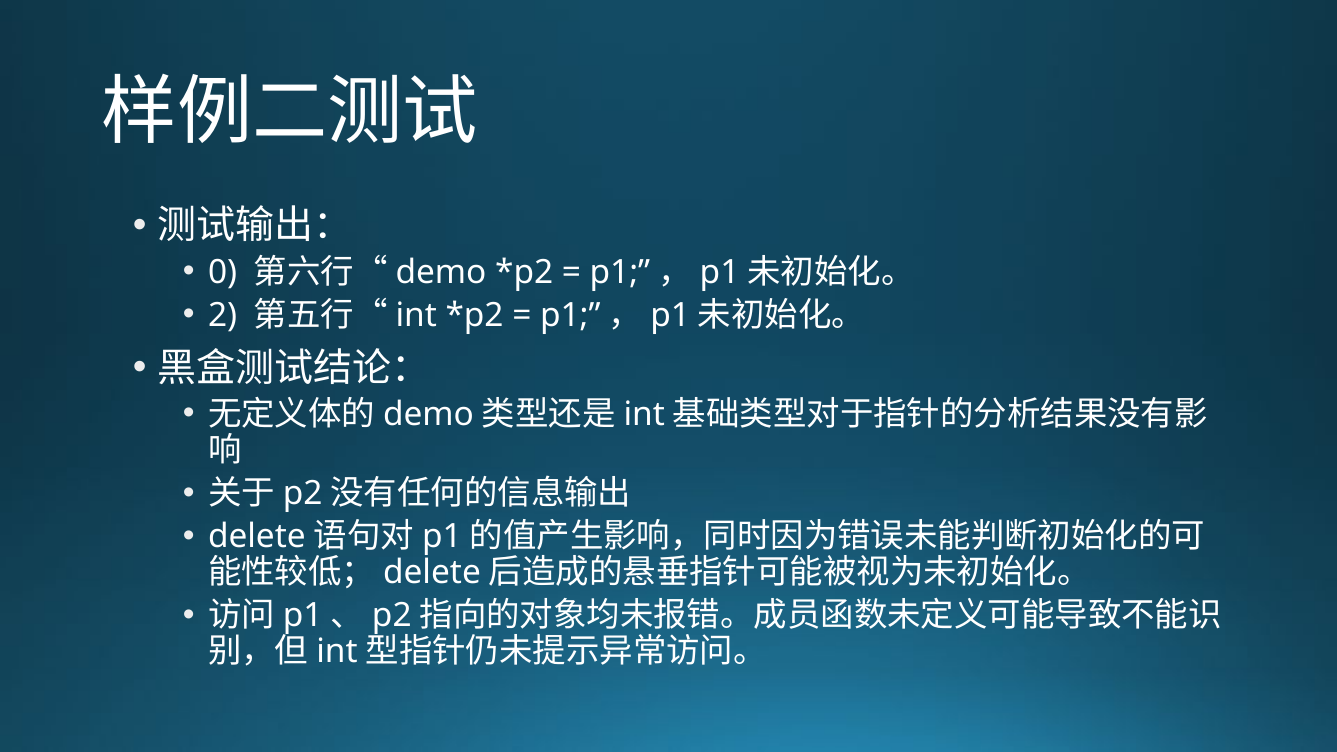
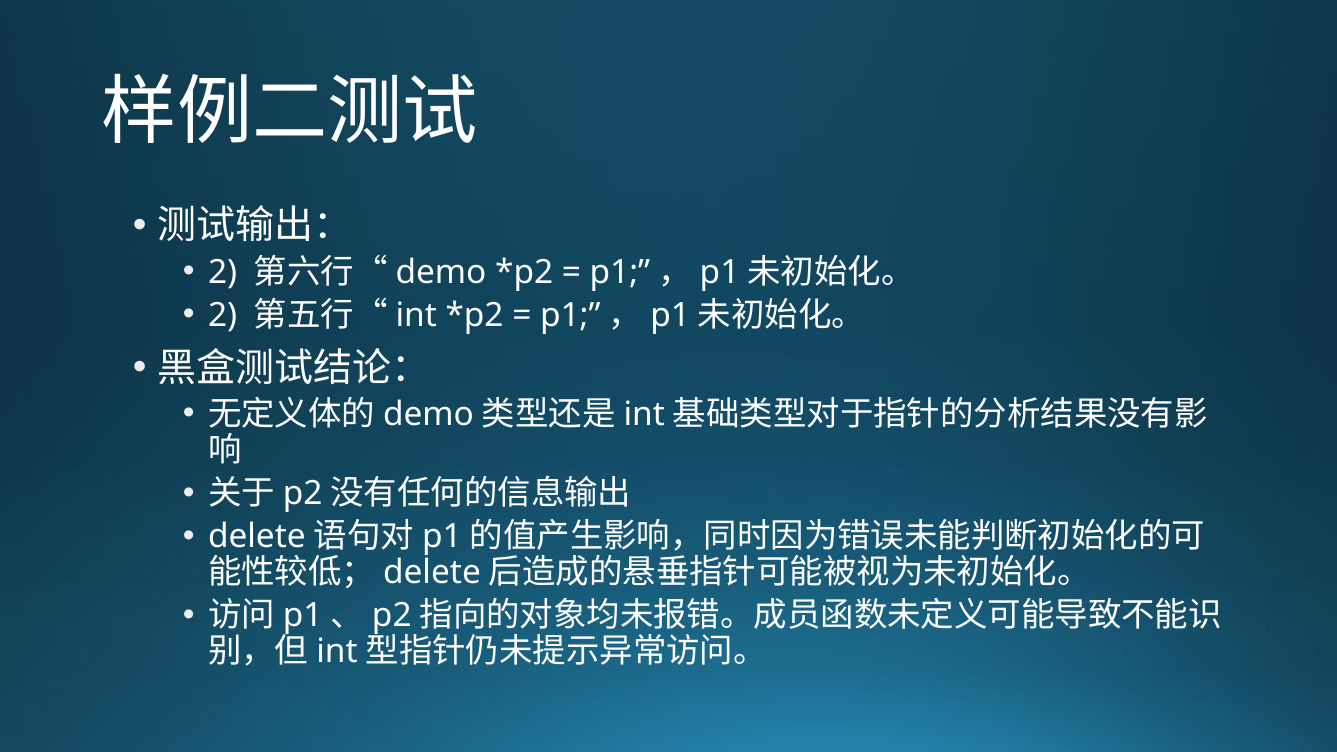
0: 0 -> 2 (223, 272)
